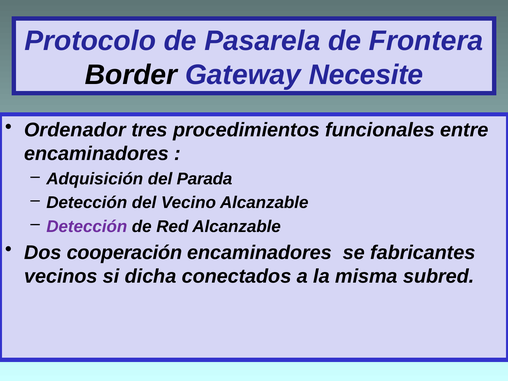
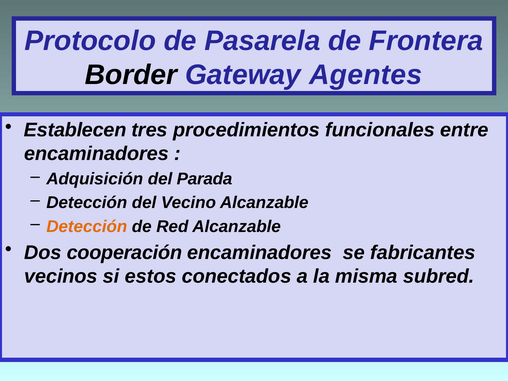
Necesite: Necesite -> Agentes (366, 75)
Ordenador: Ordenador -> Establecen (75, 130)
Detección colour: purple -> orange (87, 226)
dicha: dicha -> estos (151, 276)
